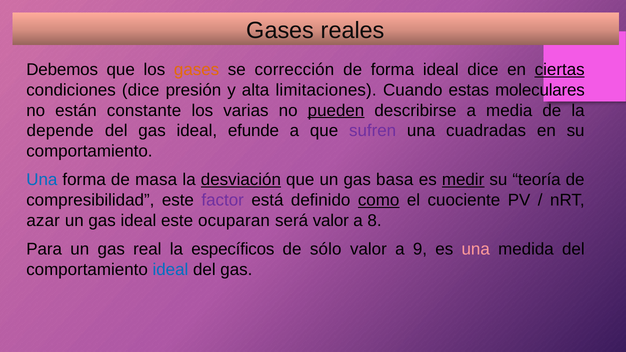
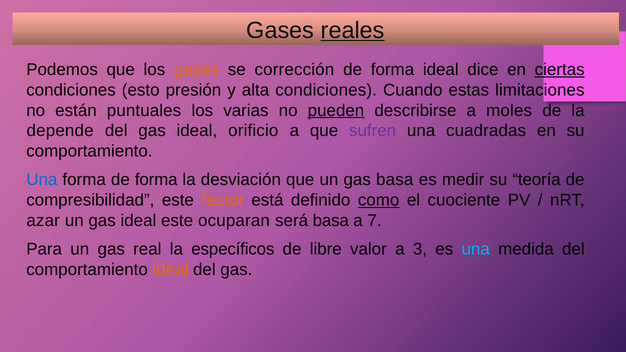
reales underline: none -> present (353, 30)
Debemos: Debemos -> Podemos (62, 70)
condiciones dice: dice -> esto (141, 90)
alta limitaciones: limitaciones -> condiciones (326, 90)
moleculares: moleculares -> limitaciones (540, 90)
constante: constante -> puntuales (144, 110)
media: media -> moles (509, 110)
efunde: efunde -> orificio (253, 131)
forma de masa: masa -> forma (156, 180)
desviación underline: present -> none (241, 180)
medir underline: present -> none (463, 180)
factor colour: purple -> orange (223, 200)
será valor: valor -> basa (331, 221)
8: 8 -> 7 (375, 221)
sólo: sólo -> libre (326, 249)
9: 9 -> 3 (420, 249)
una colour: pink -> light blue (476, 249)
ideal colour: blue -> orange (170, 270)
